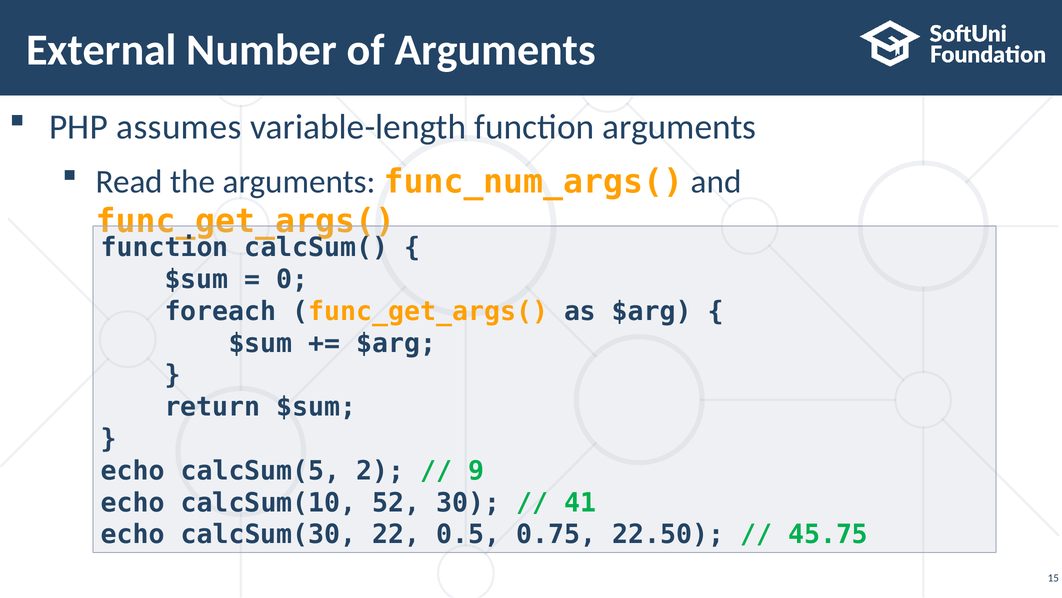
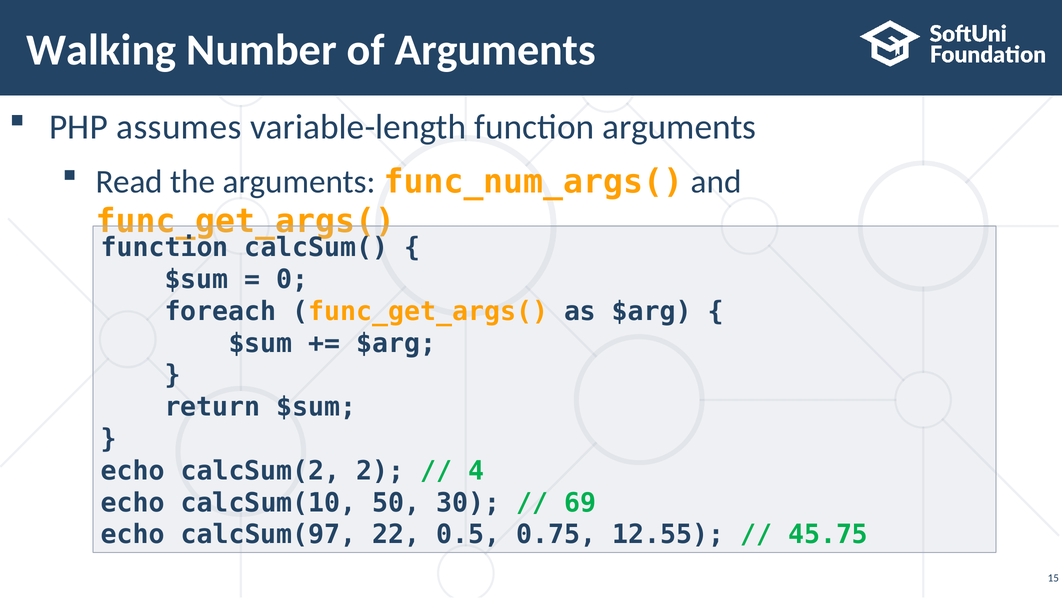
External: External -> Walking (101, 50)
calcSum(5: calcSum(5 -> calcSum(2 (260, 471)
9: 9 -> 4 (476, 471)
52: 52 -> 50 (396, 502)
41: 41 -> 69 (580, 502)
calcSum(30: calcSum(30 -> calcSum(97 (268, 534)
22.50: 22.50 -> 12.55 (668, 534)
